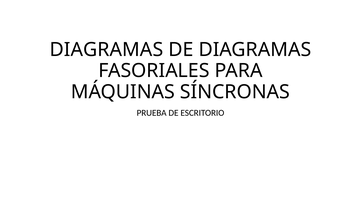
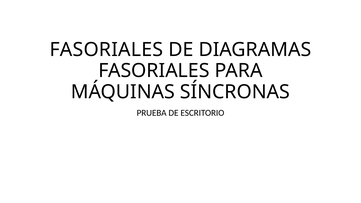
DIAGRAMAS: DIAGRAMAS -> FASORIALES (106, 50)
